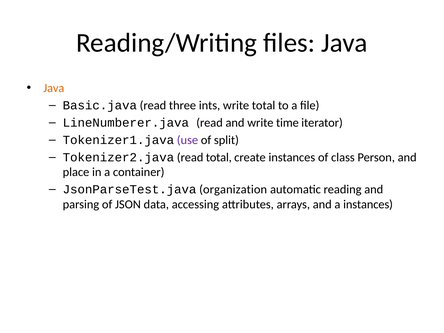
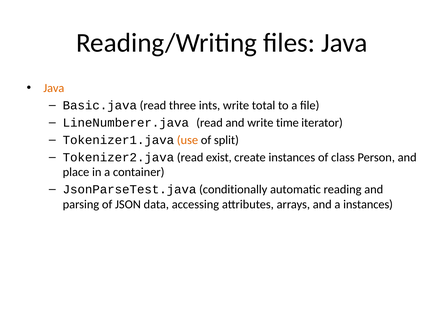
use colour: purple -> orange (187, 140)
read total: total -> exist (219, 157)
organization: organization -> conditionally (233, 189)
